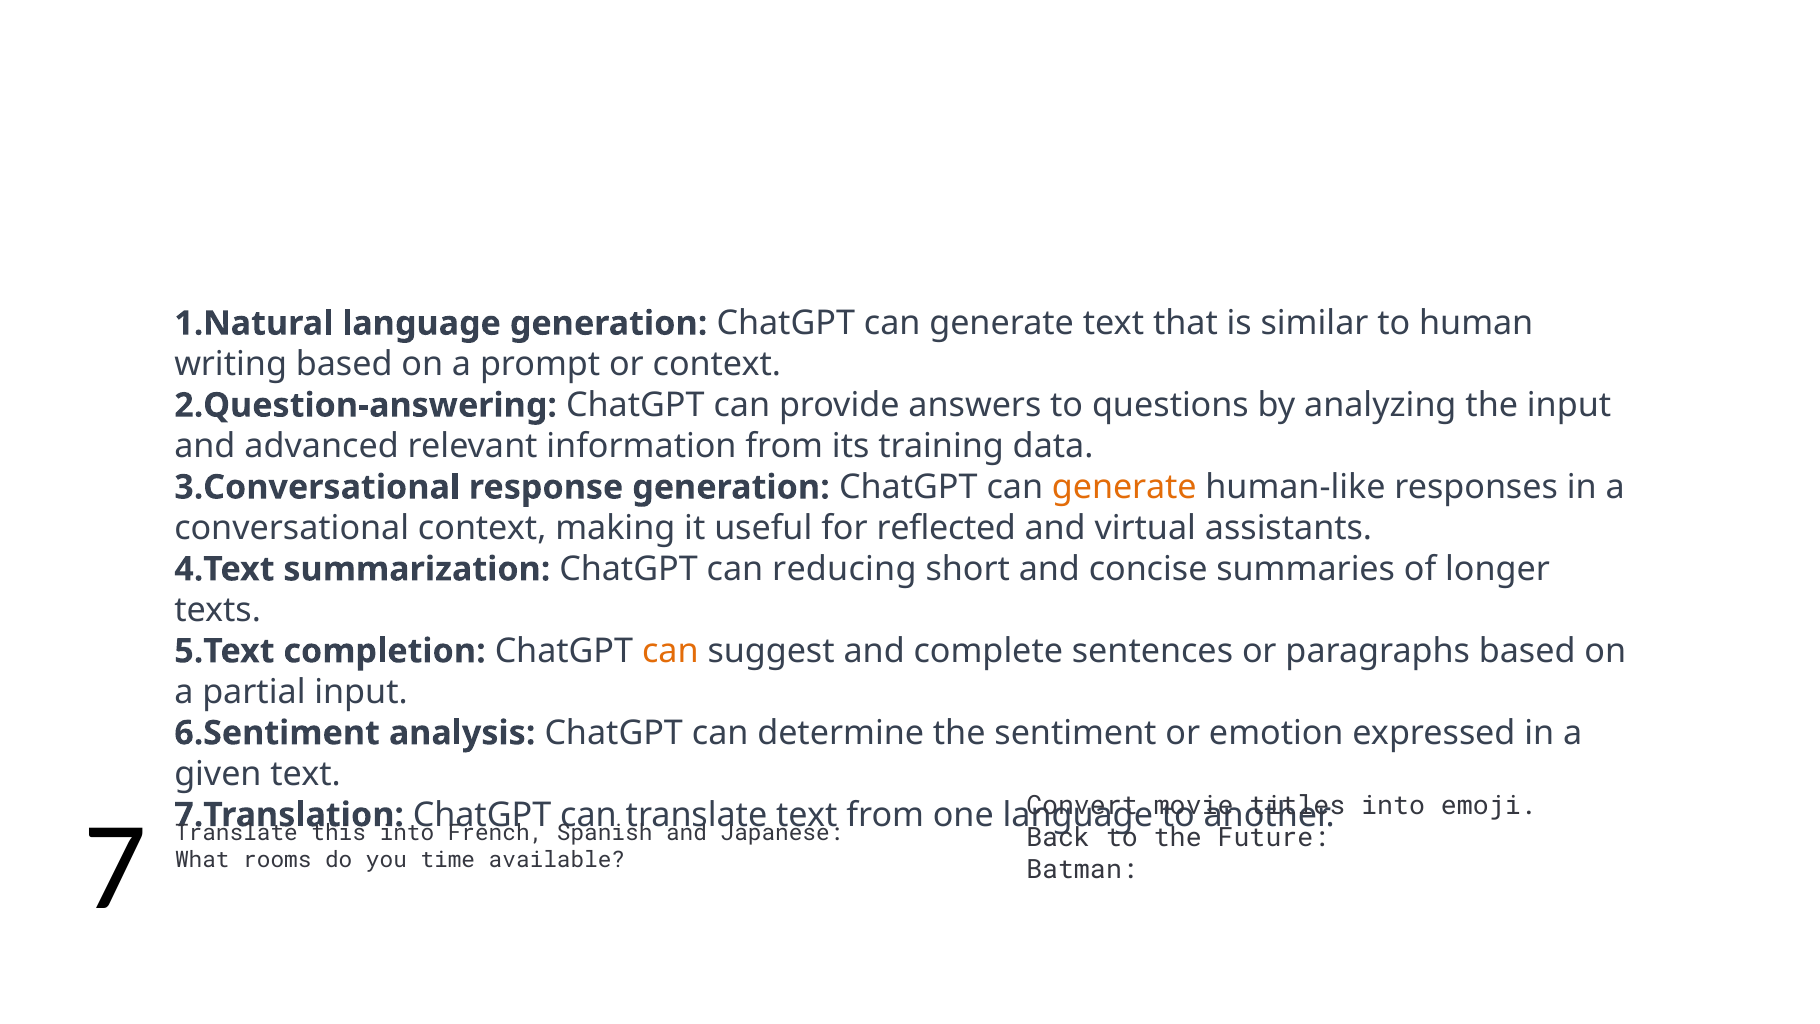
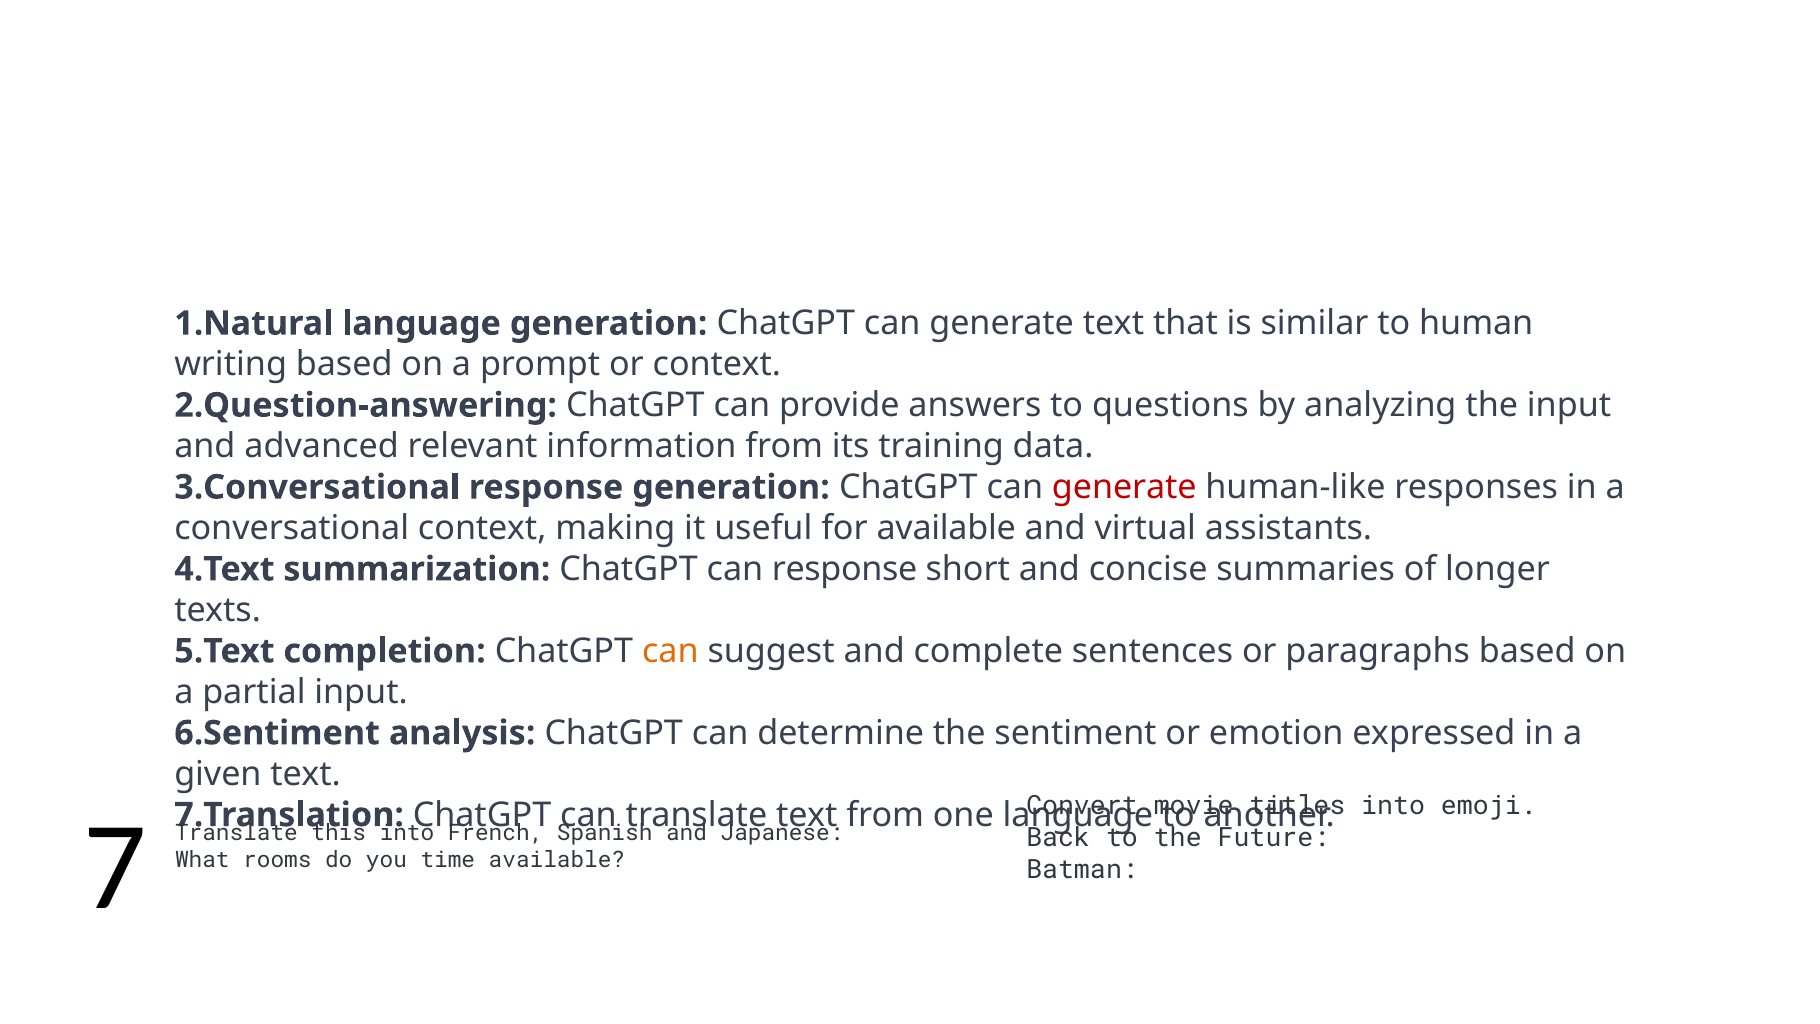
generate colour: orange -> red (1124, 487)
for reflected: reflected -> available (946, 528)
can reducing: reducing -> response (845, 569)
